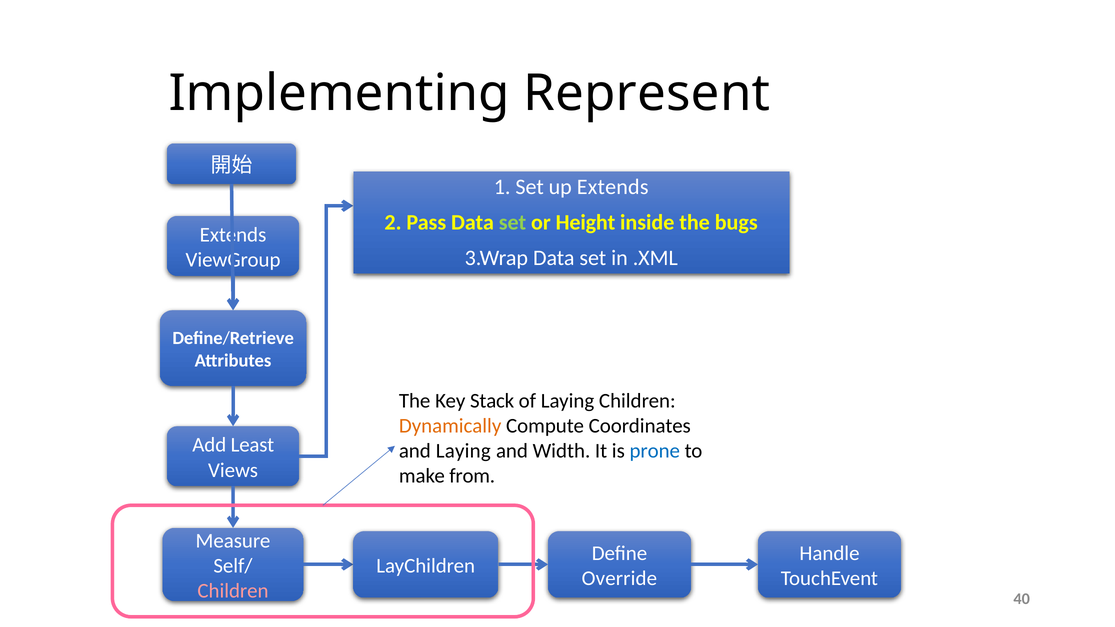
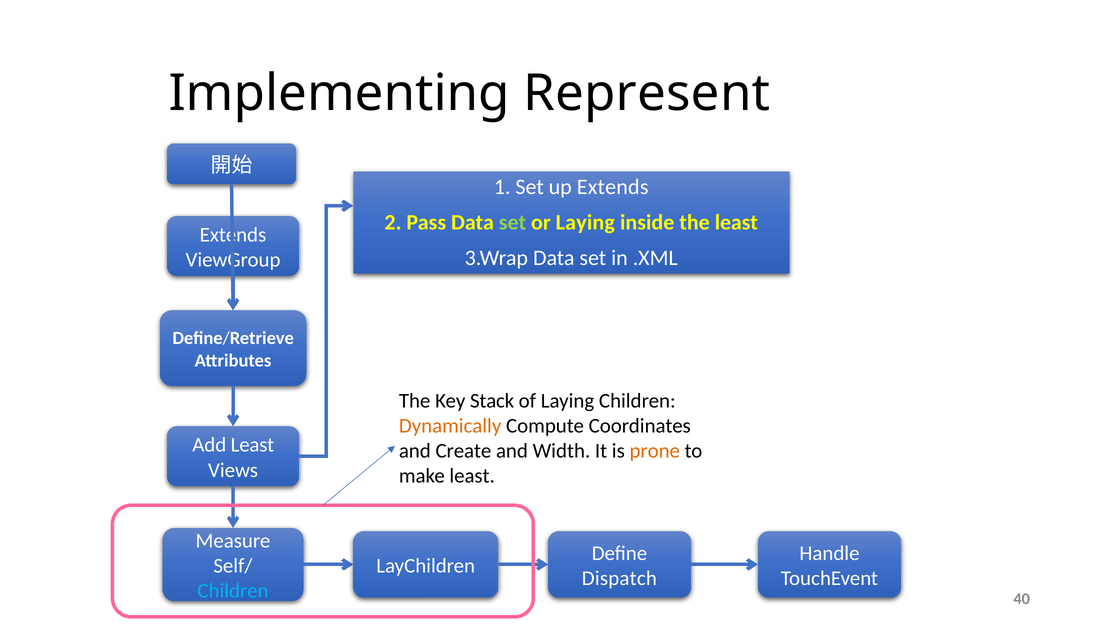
or Height: Height -> Laying (585, 223)
the bugs: bugs -> least (736, 223)
and Laying: Laying -> Create (463, 451)
prone colour: blue -> orange (655, 451)
make from: from -> least (472, 476)
Override: Override -> Dispatch (619, 579)
Children colour: pink -> light blue (233, 591)
